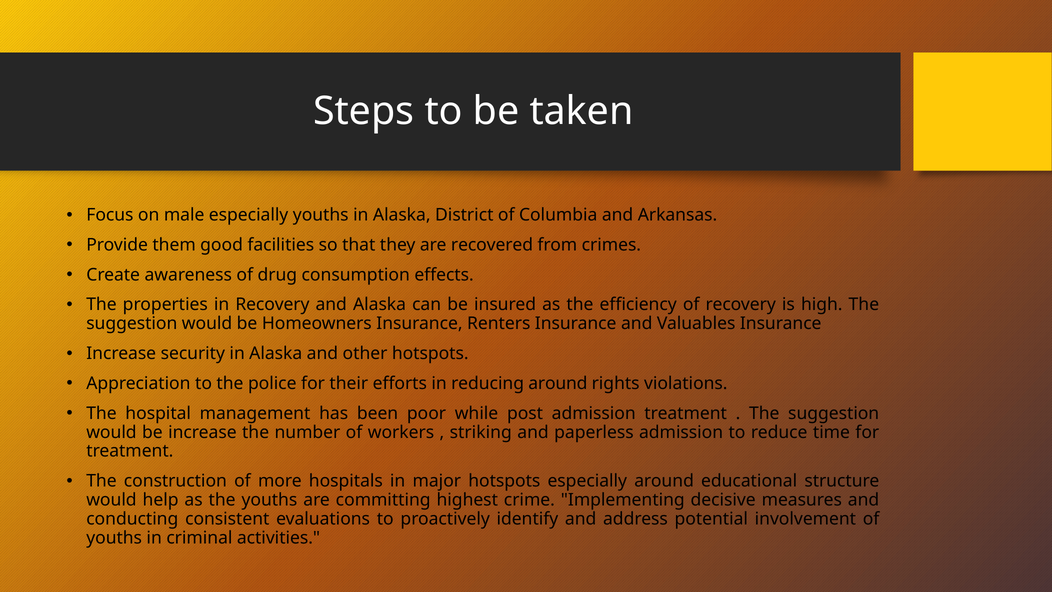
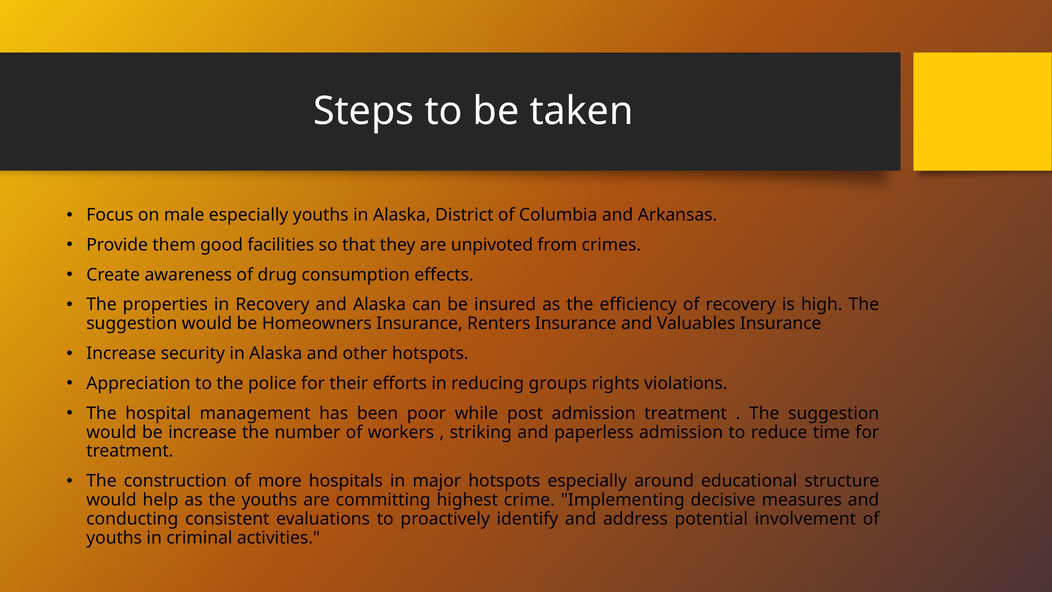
recovered: recovered -> unpivoted (492, 245)
reducing around: around -> groups (558, 383)
